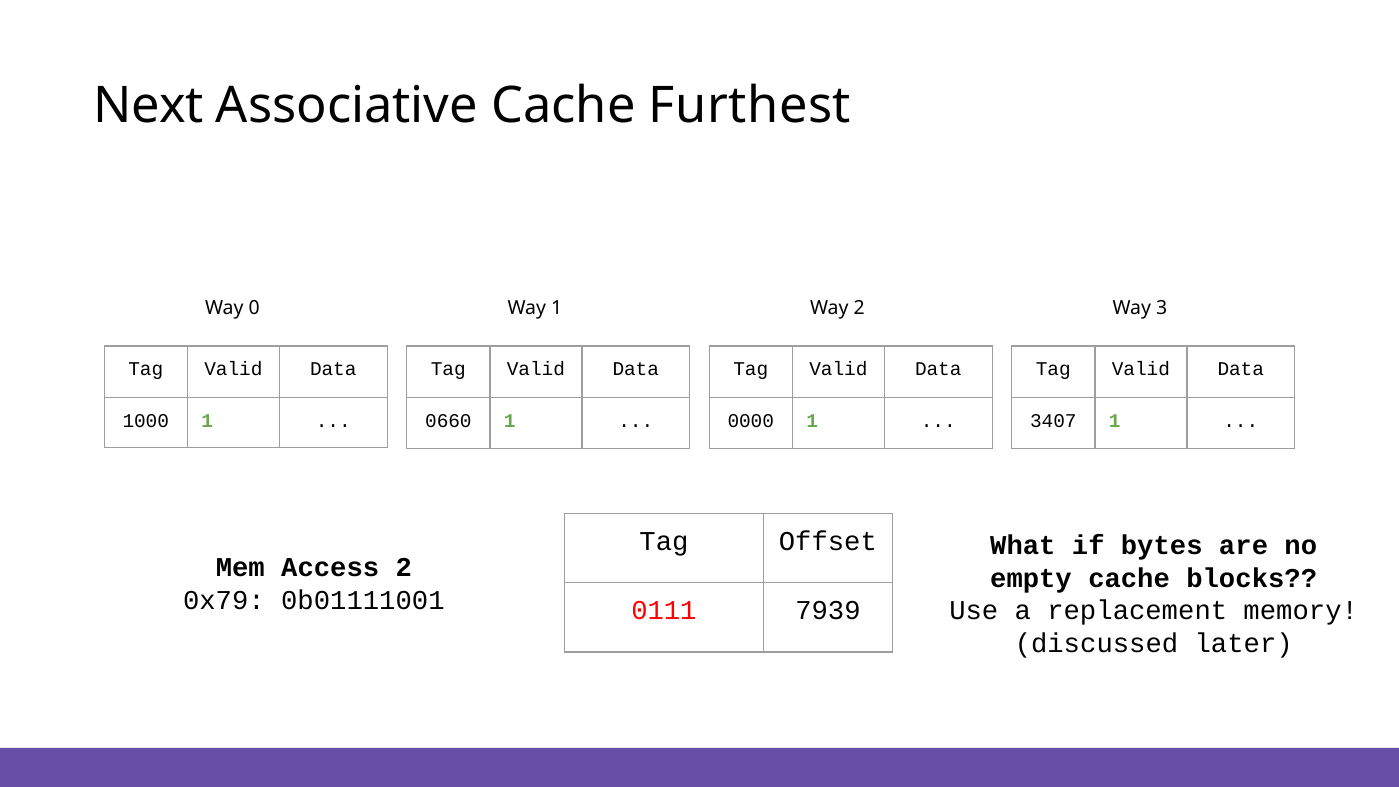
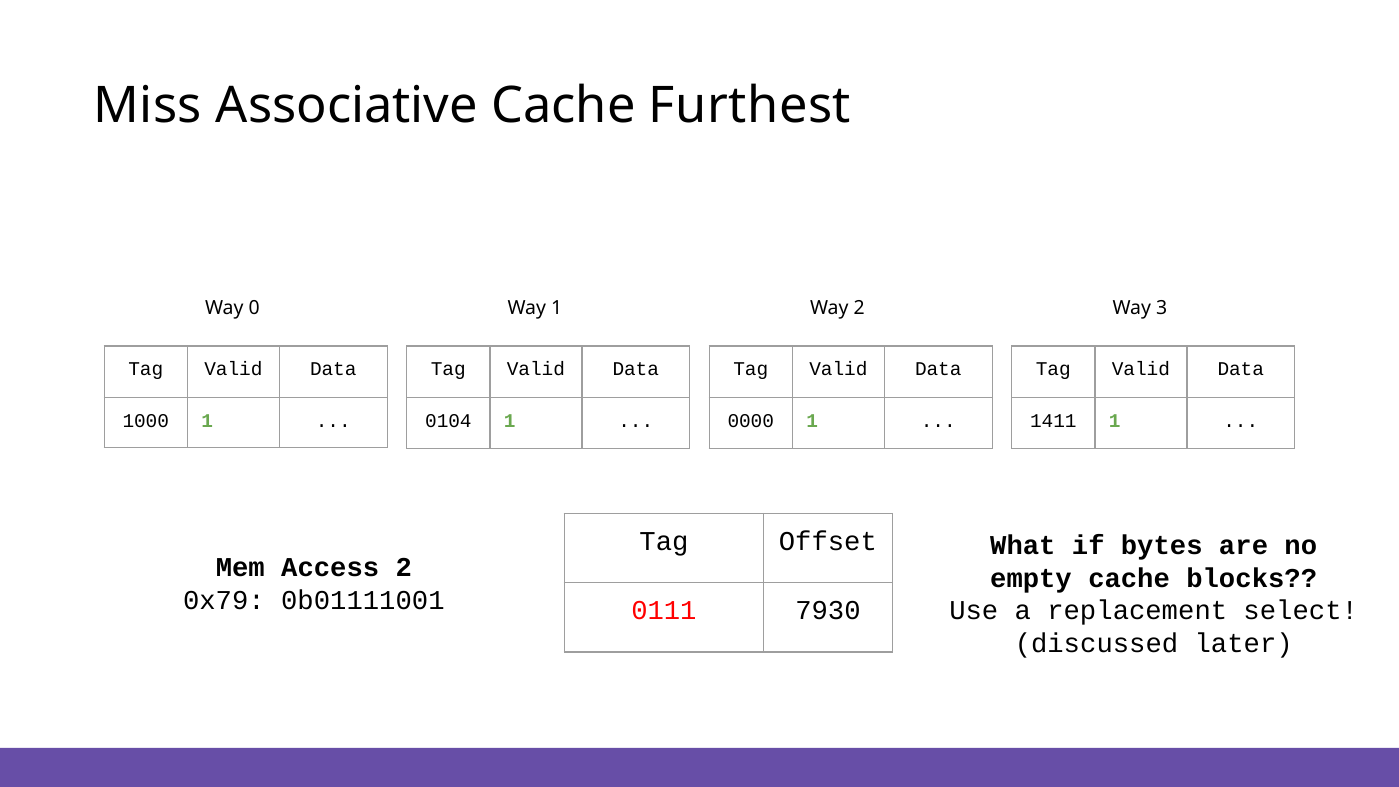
Next: Next -> Miss (148, 105)
0660: 0660 -> 0104 (448, 421)
3407: 3407 -> 1411 (1053, 421)
7939: 7939 -> 7930 (828, 610)
memory: memory -> select (1301, 611)
